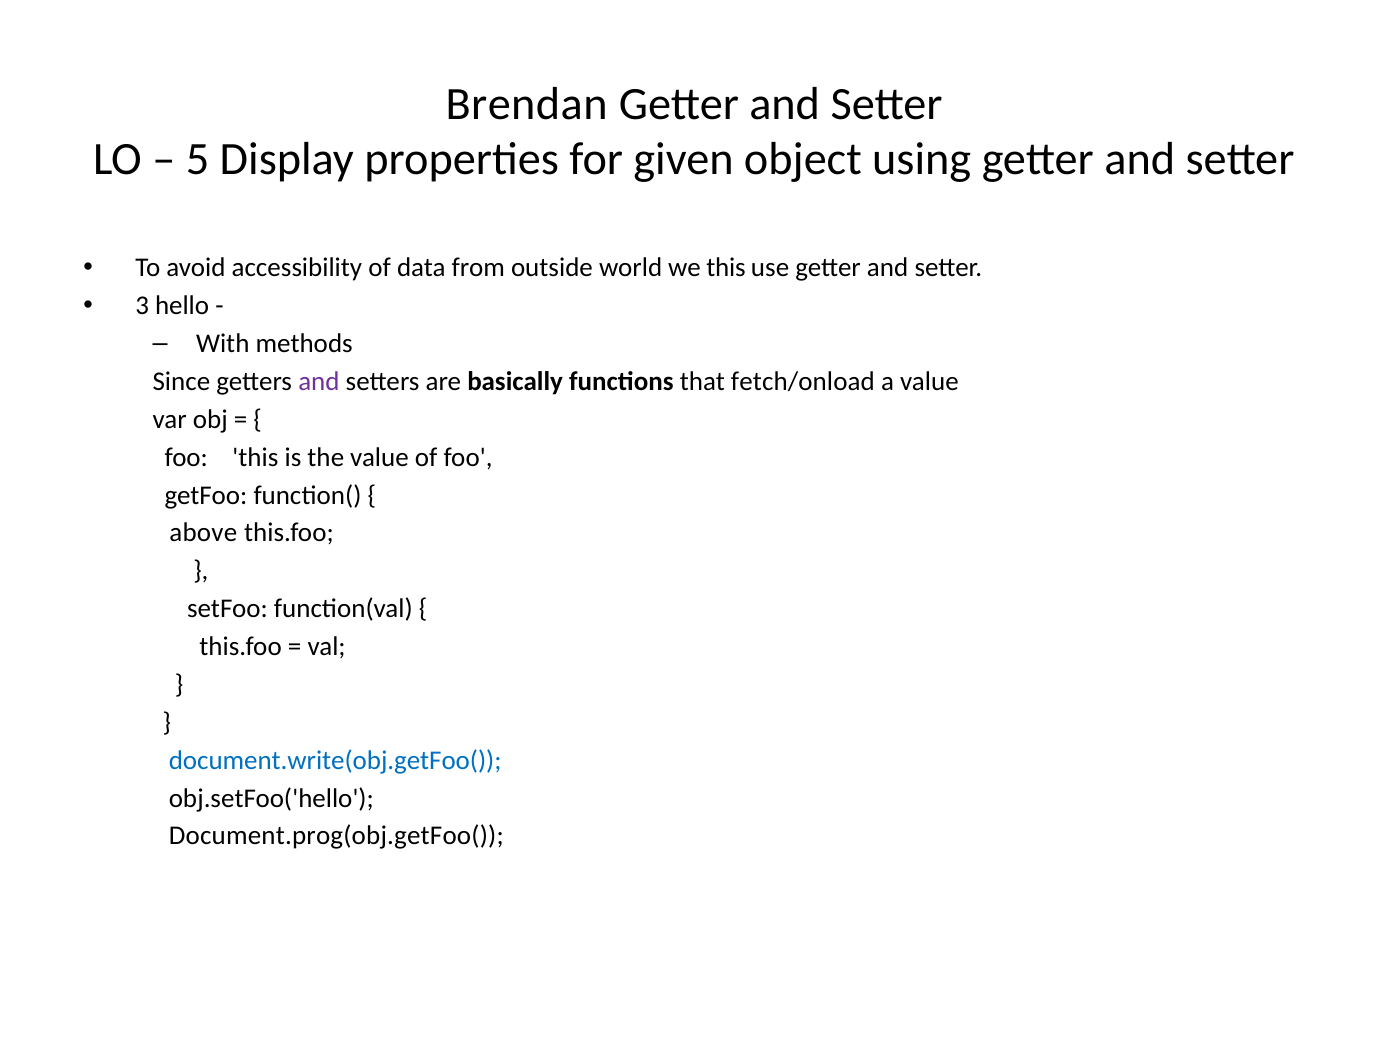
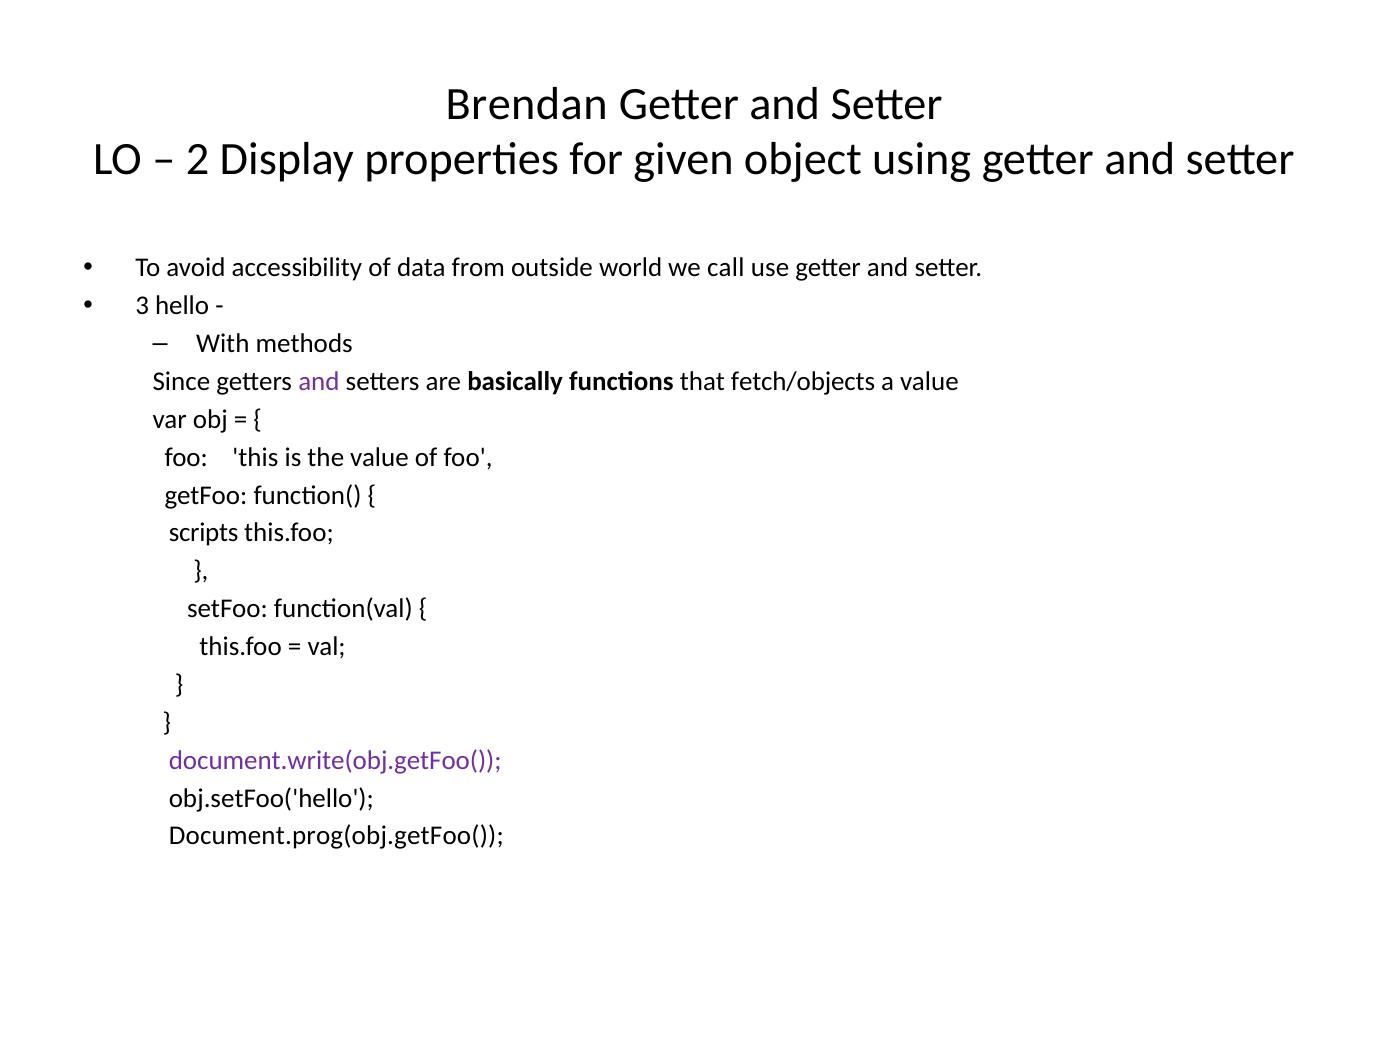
5: 5 -> 2 (198, 159)
we this: this -> call (726, 268)
fetch/onload: fetch/onload -> fetch/objects (803, 382)
above: above -> scripts (204, 533)
document.write(obj.getFoo( colour: blue -> purple (335, 760)
